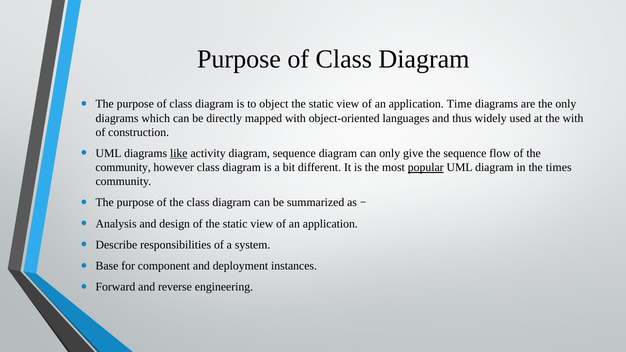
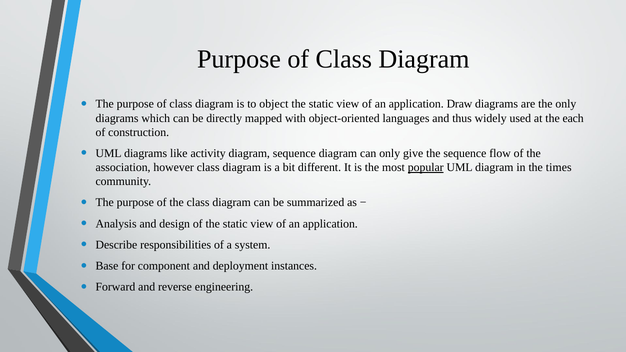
Time: Time -> Draw (459, 104)
the with: with -> each (573, 118)
like underline: present -> none (179, 153)
community: community -> association (123, 167)
